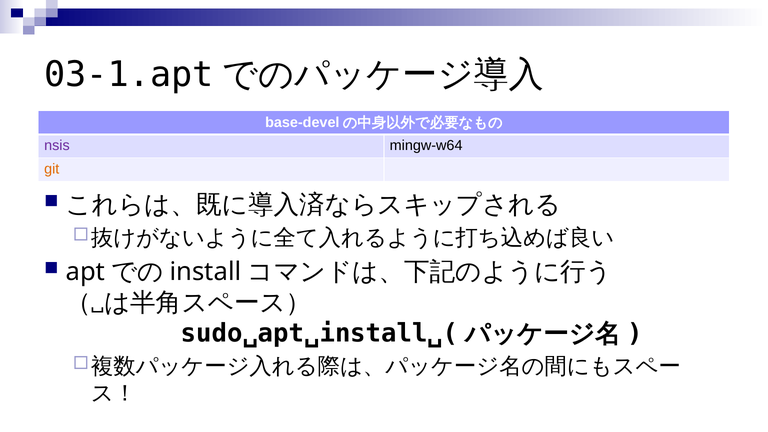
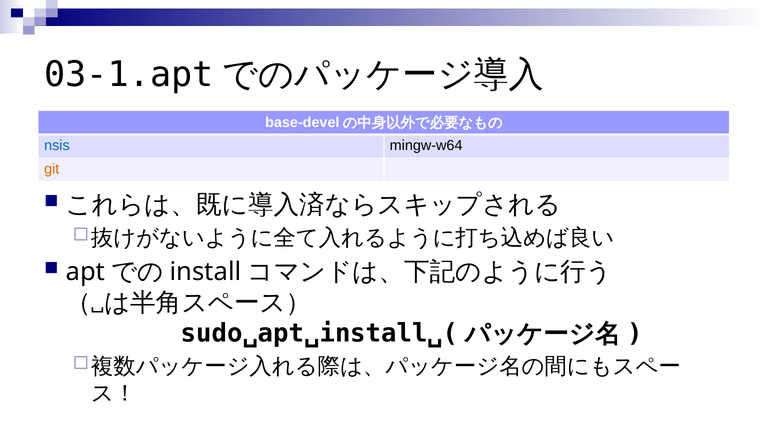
nsis colour: purple -> blue (57, 146)
